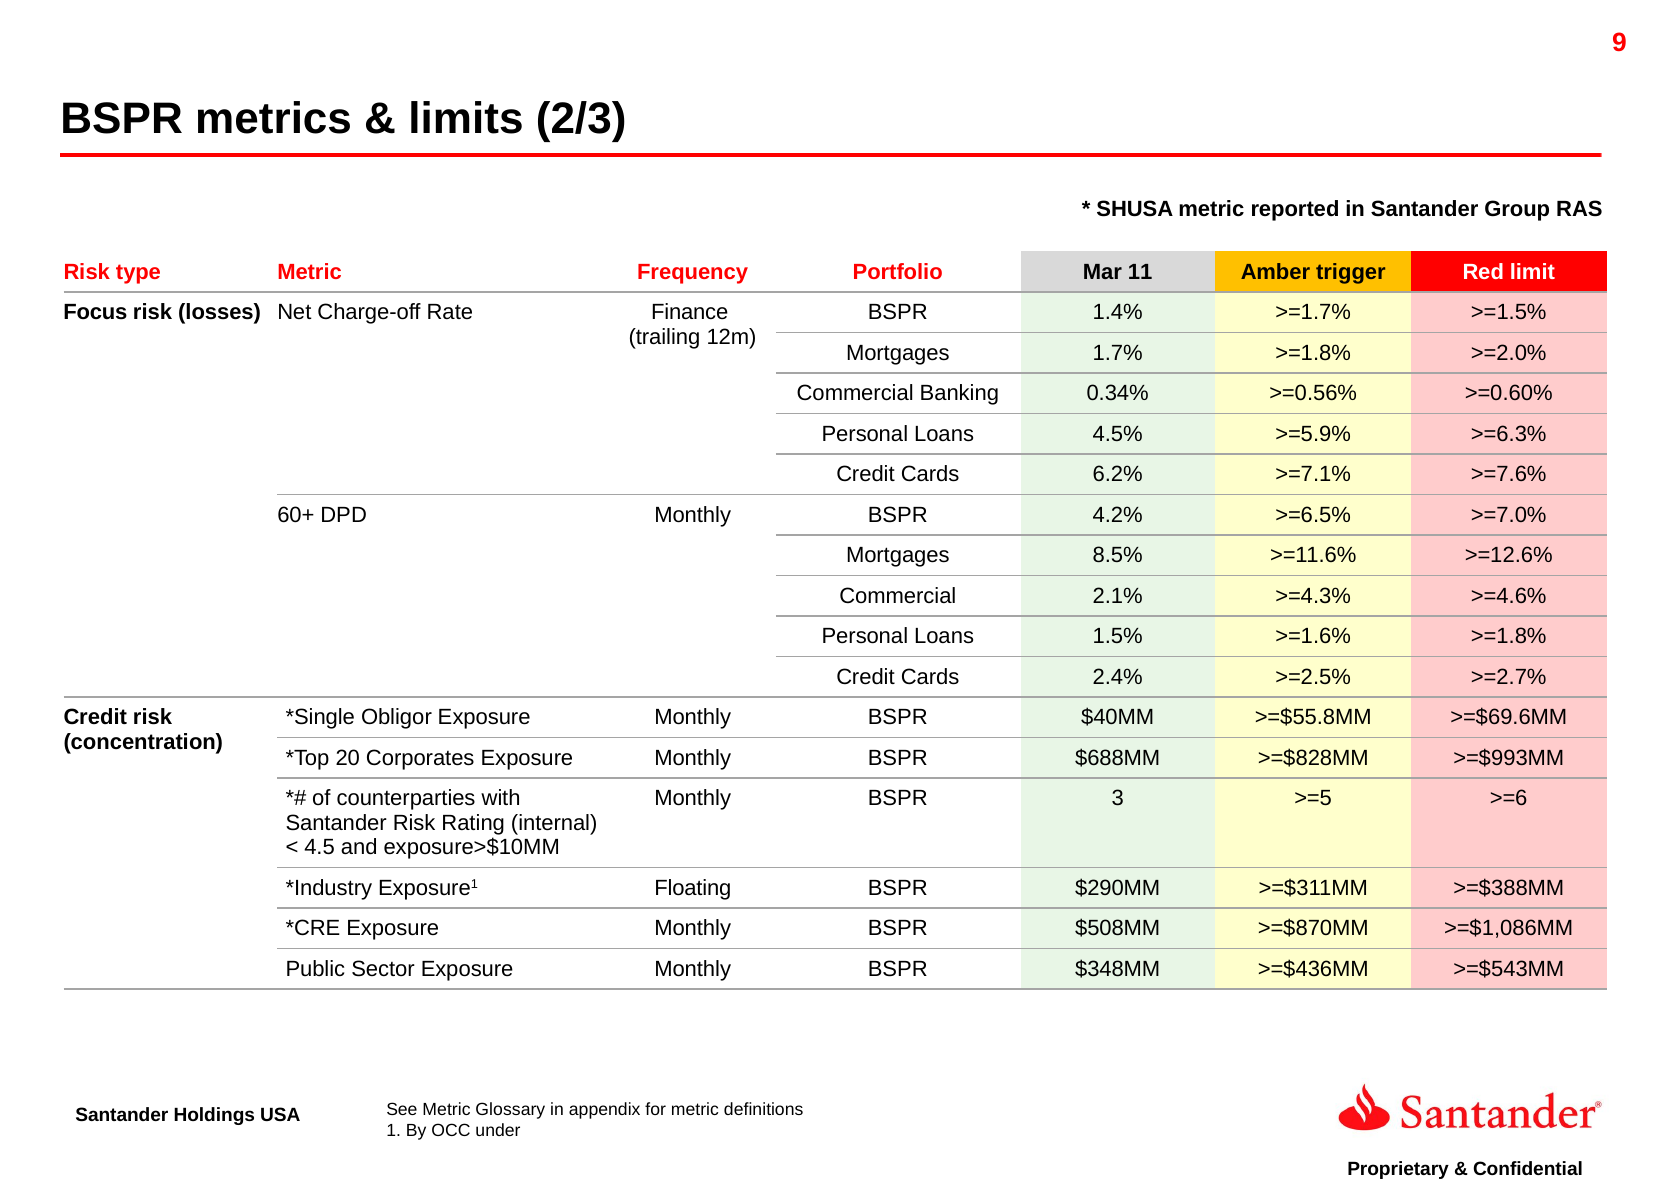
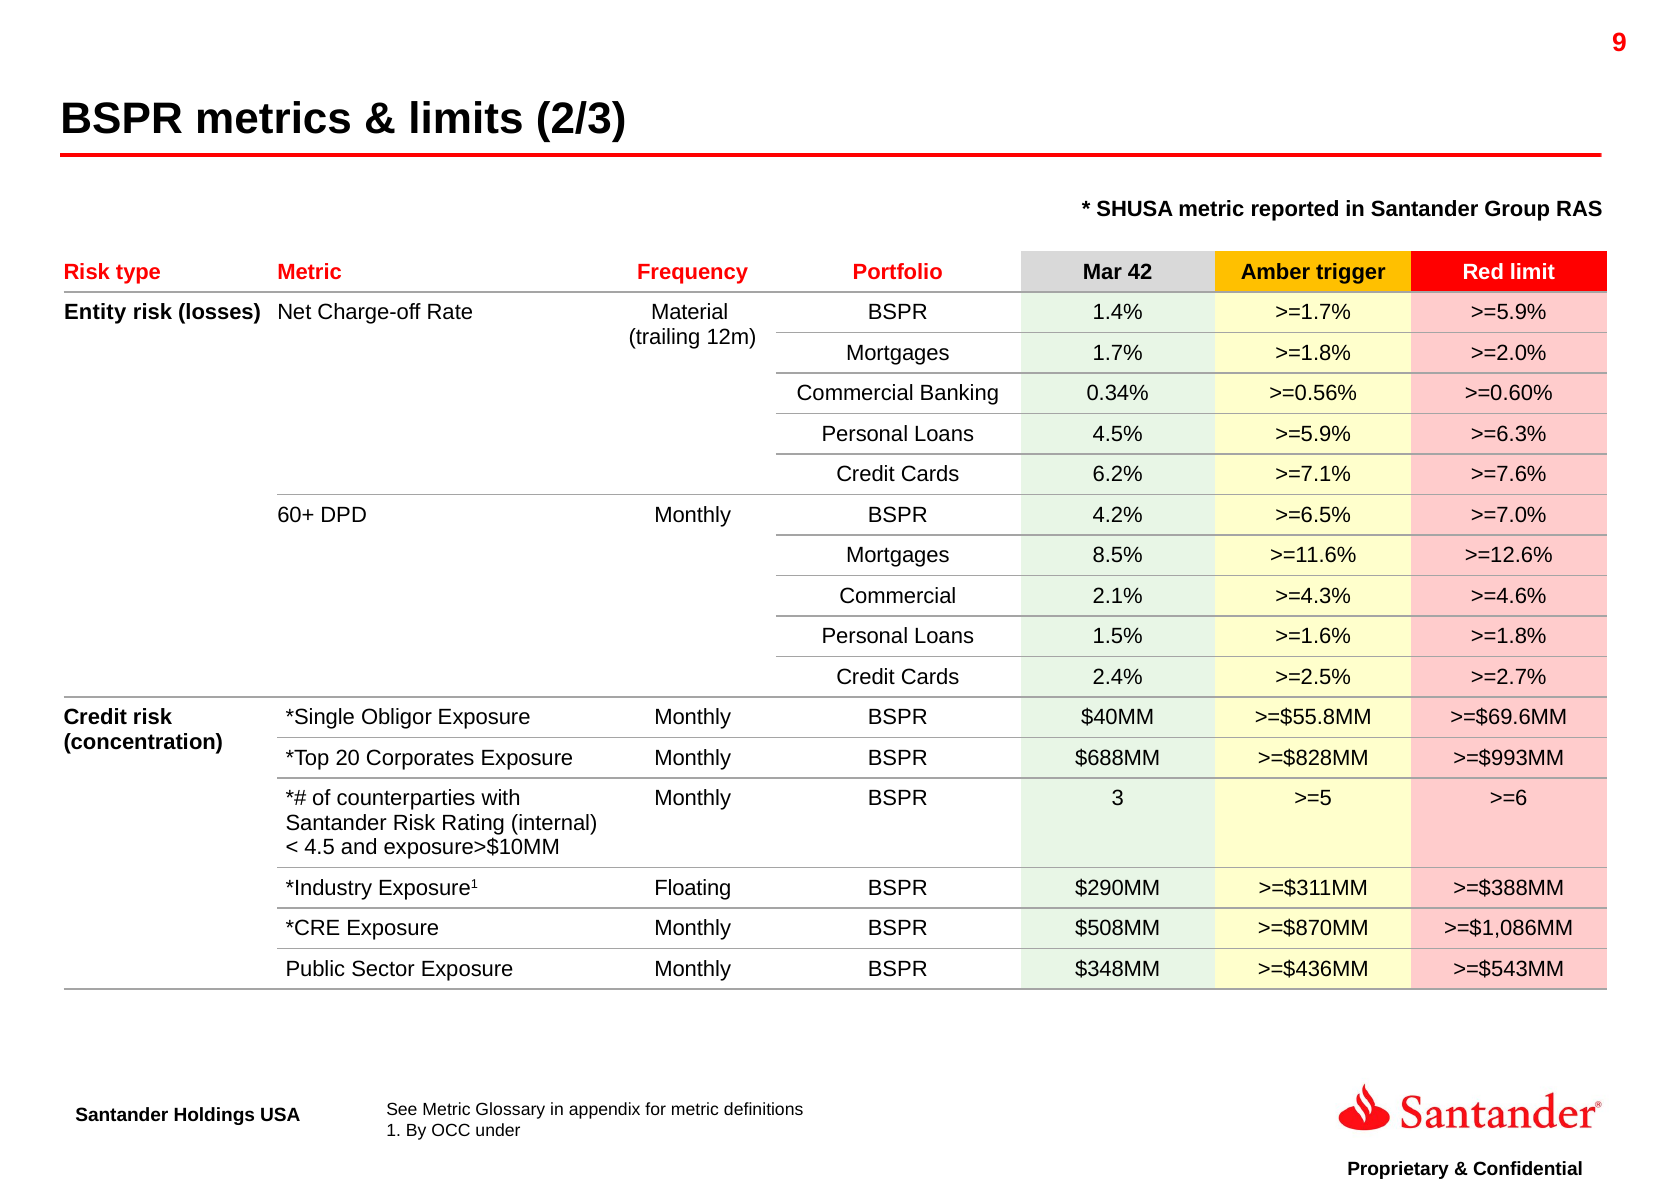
11: 11 -> 42 (1140, 272)
Focus: Focus -> Entity (95, 312)
Finance: Finance -> Material (690, 312)
>=1.7% >=1.5%: >=1.5% -> >=5.9% (1509, 312)
